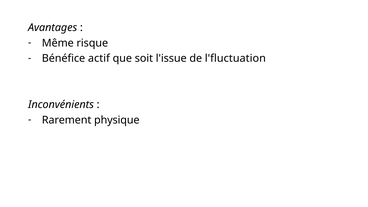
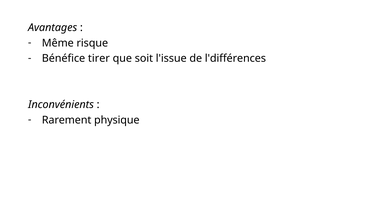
actif: actif -> tirer (99, 58)
l'fluctuation: l'fluctuation -> l'différences (235, 58)
